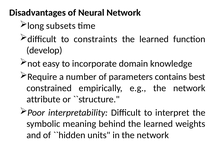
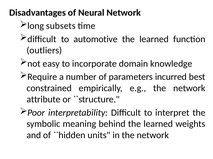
constraints: constraints -> automotive (96, 39)
develop: develop -> outliers (44, 51)
contains: contains -> incurred (171, 77)
